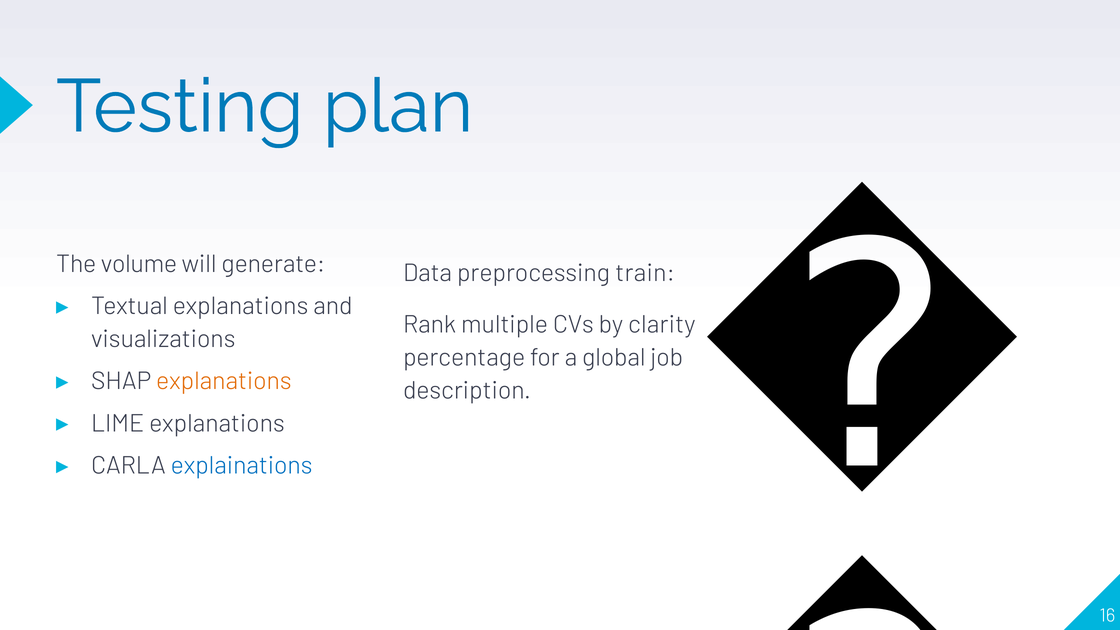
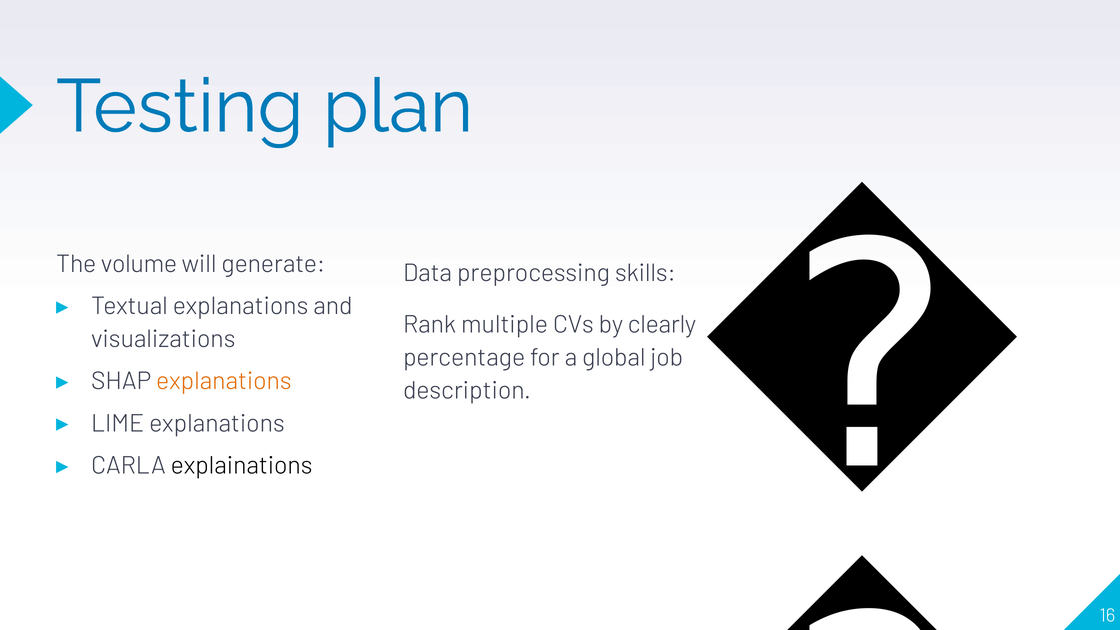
train: train -> skills (645, 273)
clarity: clarity -> clearly (662, 325)
explainations colour: blue -> black (242, 466)
